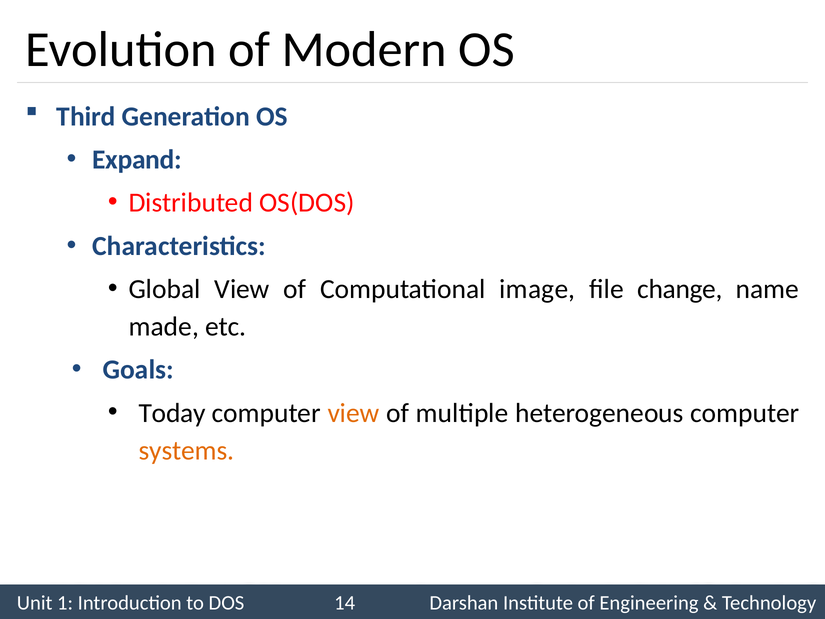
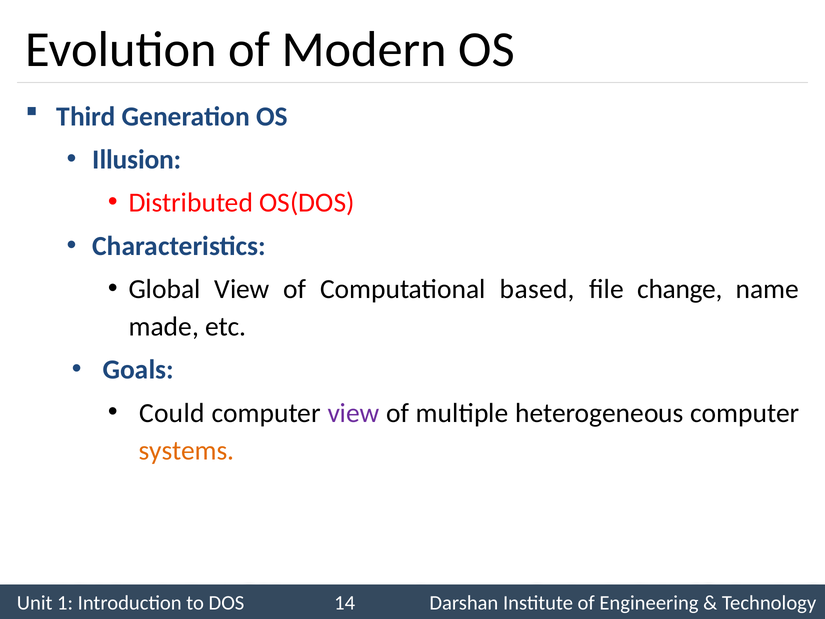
Expand: Expand -> Illusion (137, 160)
image: image -> based (537, 289)
Today: Today -> Could (172, 413)
view colour: orange -> purple (354, 413)
